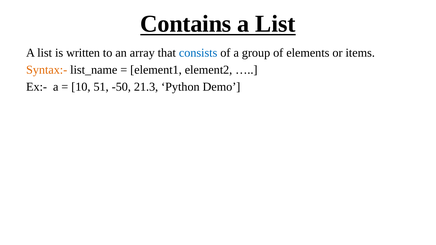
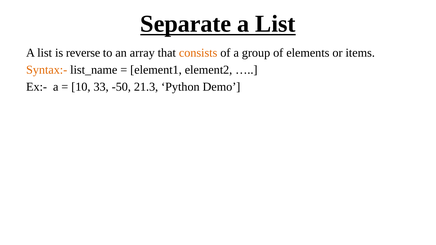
Contains: Contains -> Separate (186, 24)
written: written -> reverse (83, 53)
consists colour: blue -> orange (198, 53)
51: 51 -> 33 (101, 87)
